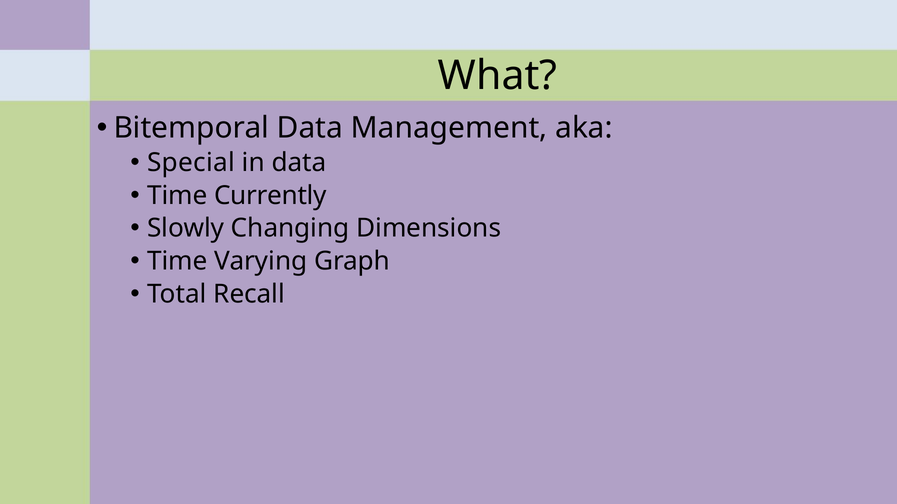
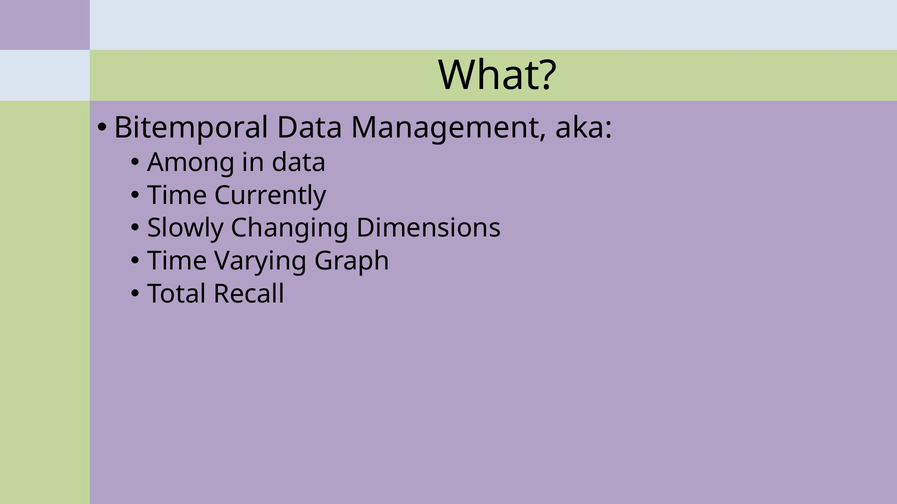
Special: Special -> Among (191, 163)
